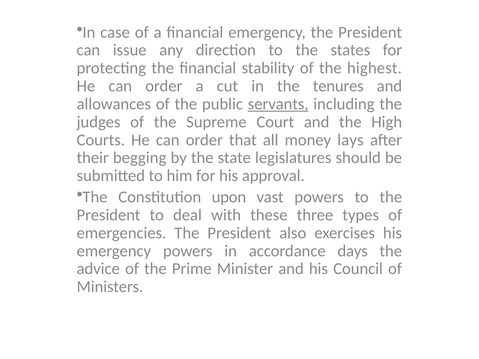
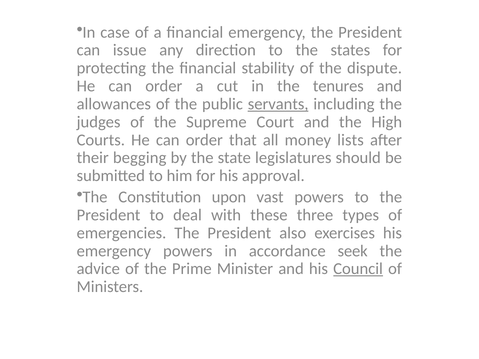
highest: highest -> dispute (375, 68)
lays: lays -> lists (351, 140)
days: days -> seek (353, 251)
Council underline: none -> present (358, 269)
